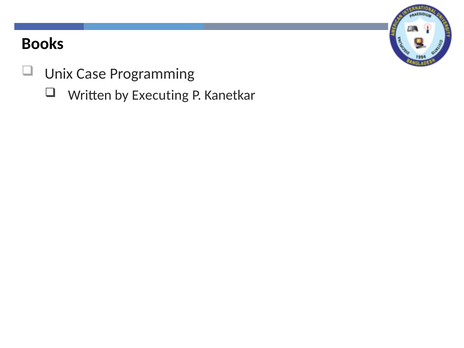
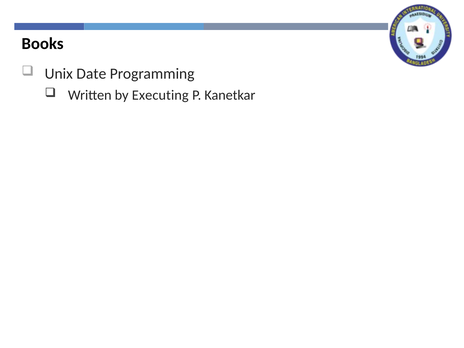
Case: Case -> Date (91, 74)
